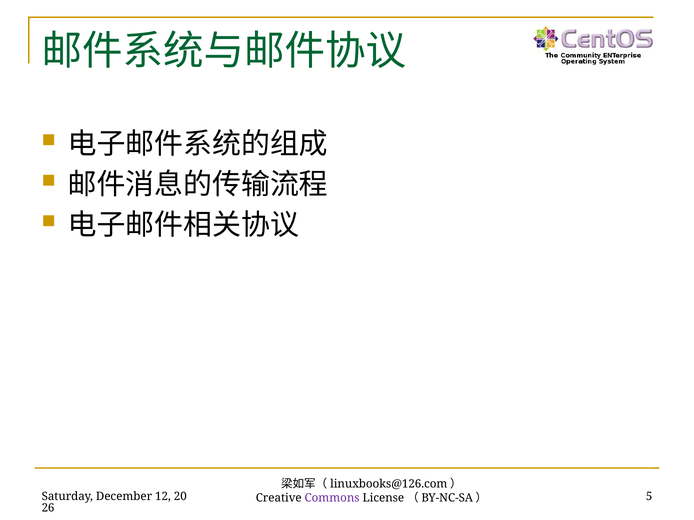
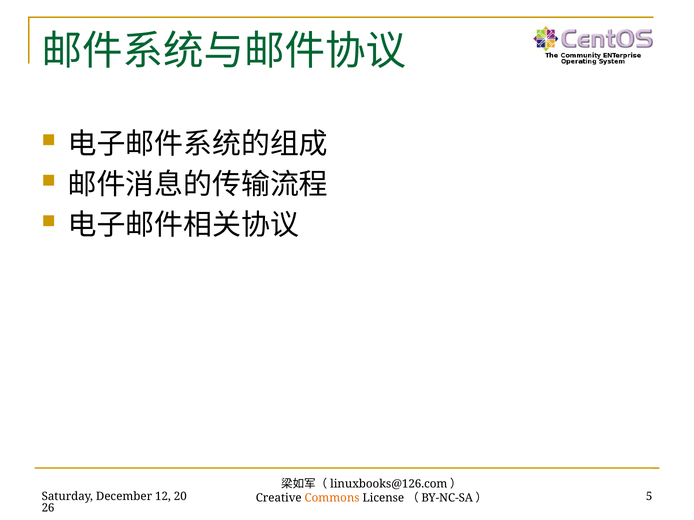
Commons colour: purple -> orange (332, 498)
